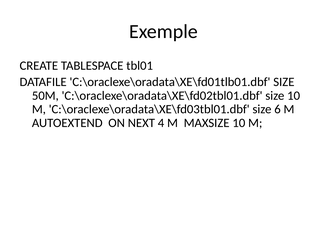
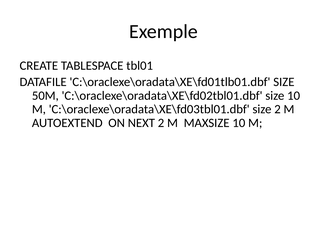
size 6: 6 -> 2 (277, 109)
NEXT 4: 4 -> 2 (161, 123)
